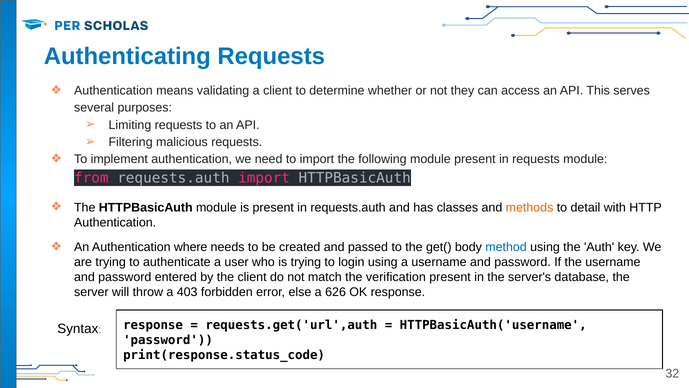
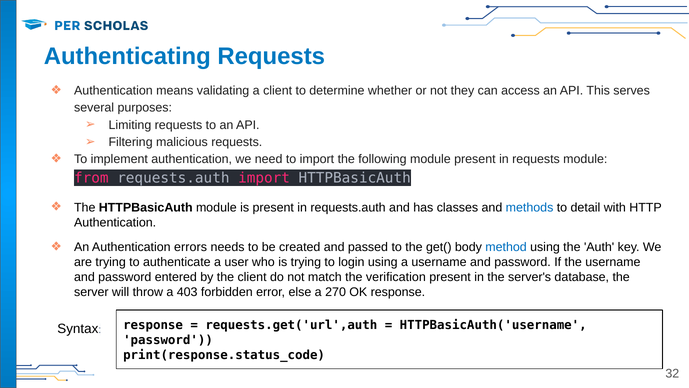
methods colour: orange -> blue (530, 207)
where: where -> errors (191, 247)
626: 626 -> 270 (336, 292)
